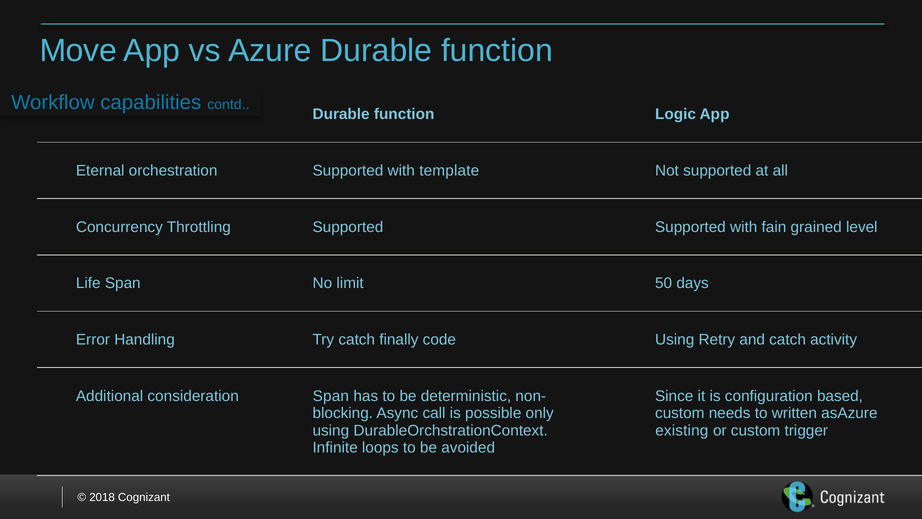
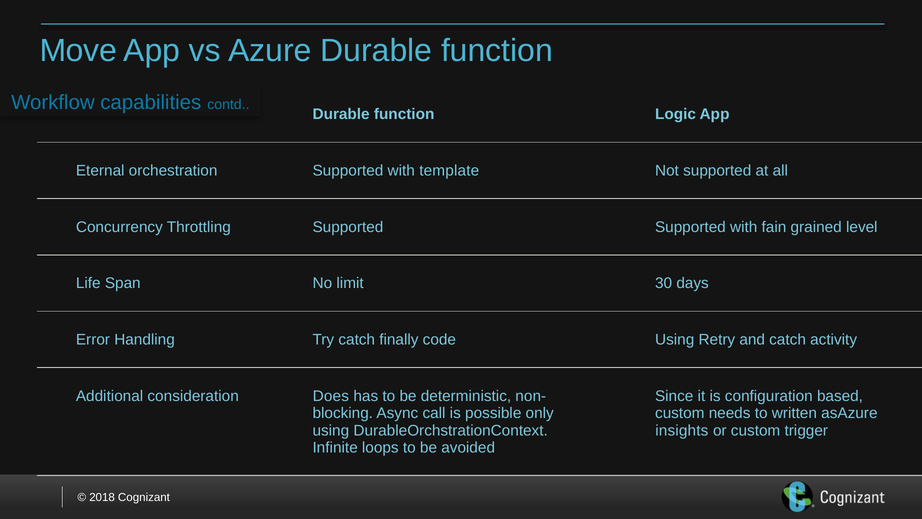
50: 50 -> 30 (664, 283)
consideration Span: Span -> Does (331, 396)
existing: existing -> insights (682, 430)
